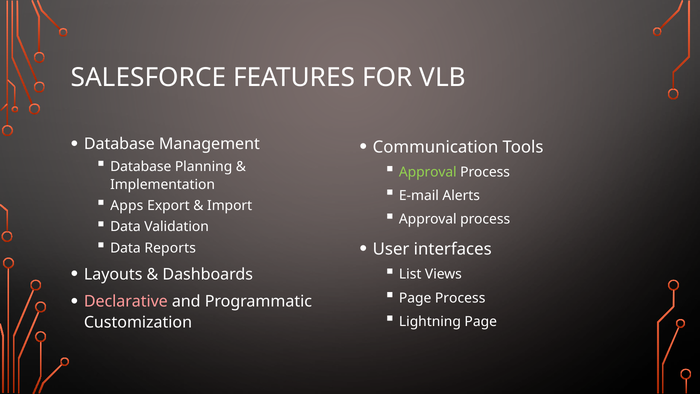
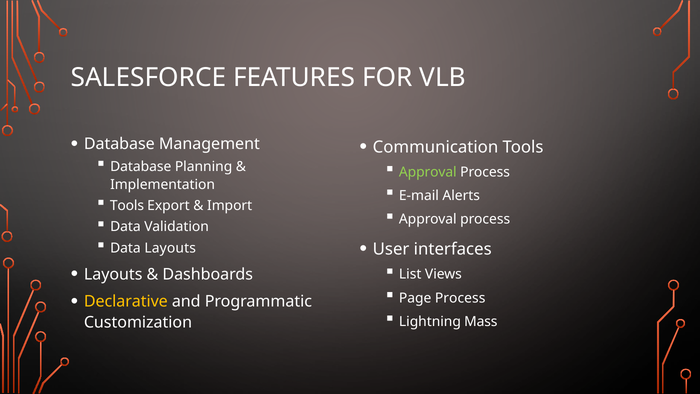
Apps: Apps -> Tools (127, 206)
Data Reports: Reports -> Layouts (170, 248)
Declarative colour: pink -> yellow (126, 301)
Lightning Page: Page -> Mass (481, 321)
